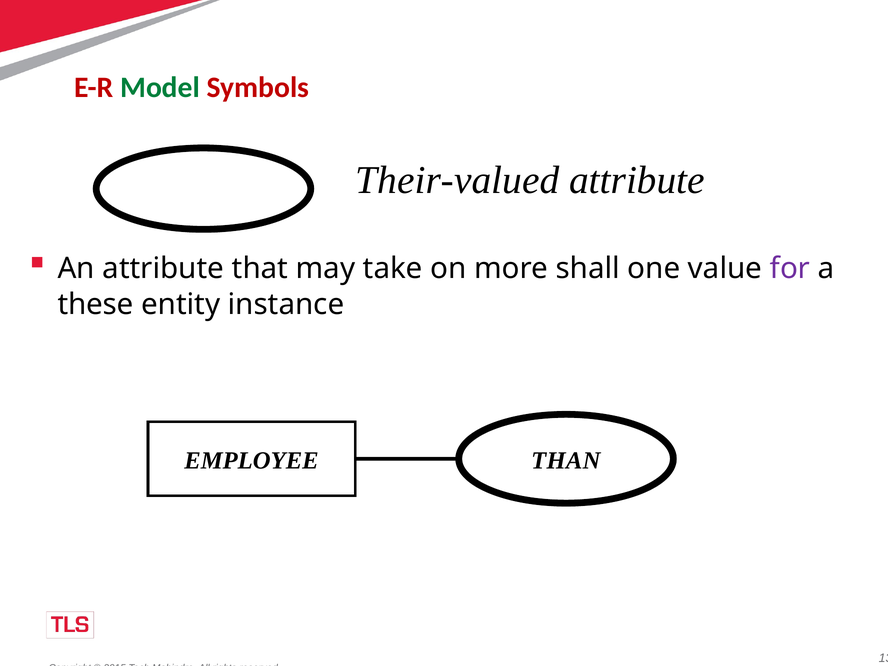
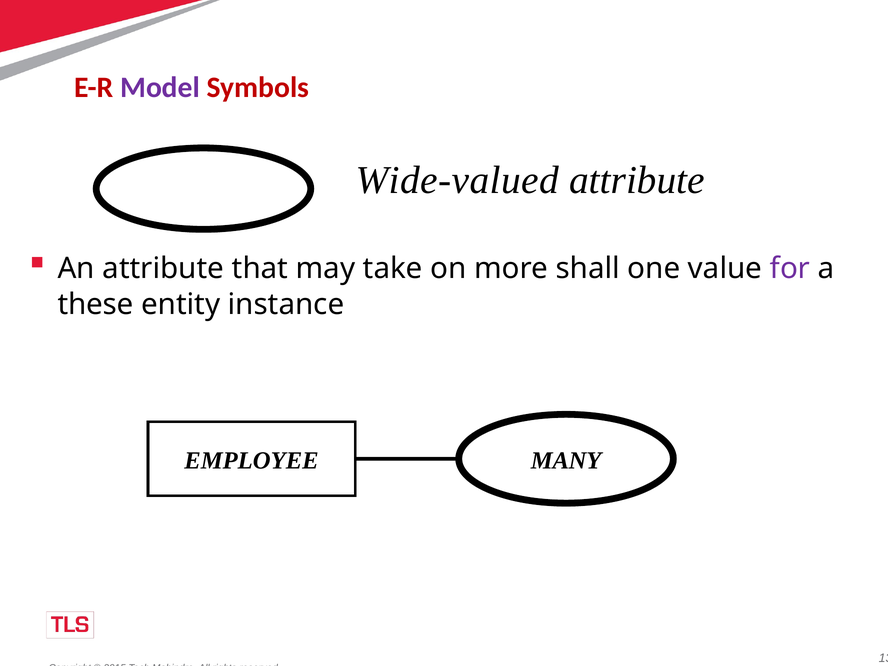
Model colour: green -> purple (160, 88)
Their-valued: Their-valued -> Wide-valued (457, 180)
THAN: THAN -> MANY (566, 460)
